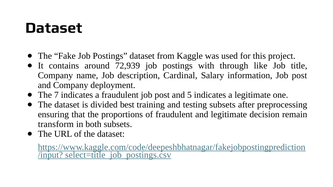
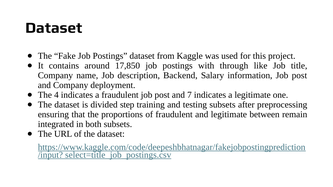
72,939: 72,939 -> 17,850 (128, 66)
Cardinal: Cardinal -> Backend (180, 75)
7: 7 -> 4 (56, 95)
5: 5 -> 7 (189, 95)
best: best -> step (127, 105)
decision: decision -> between (265, 115)
transform: transform -> integrated (56, 124)
